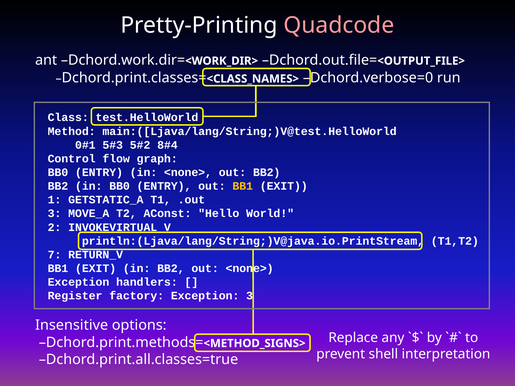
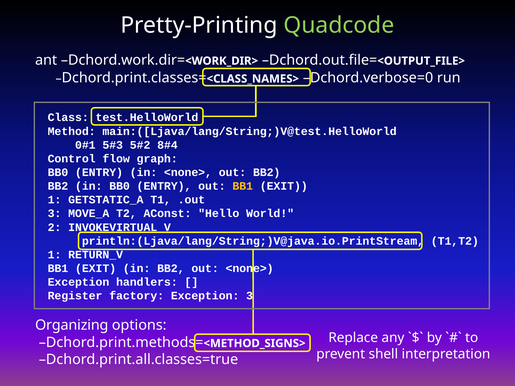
Quadcode colour: pink -> light green (339, 25)
7: 7 -> 1 (55, 255)
Insensitive: Insensitive -> Organizing (72, 325)
